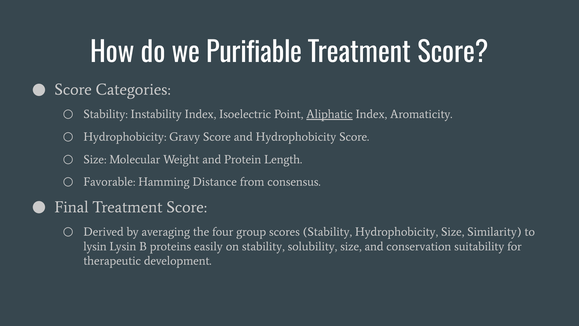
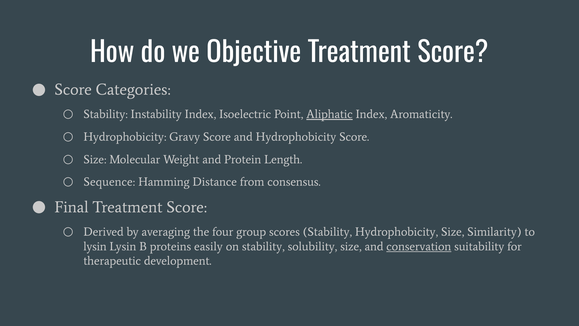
Purifiable: Purifiable -> Objective (254, 53)
Favorable: Favorable -> Sequence (109, 182)
conservation underline: none -> present (419, 246)
